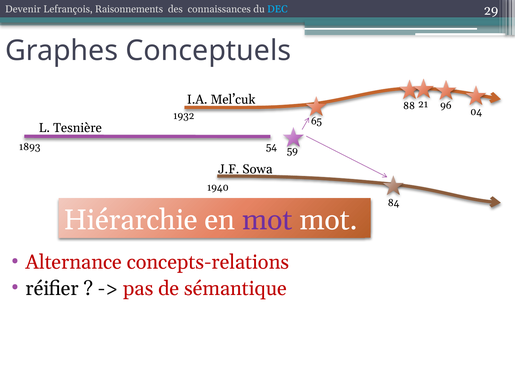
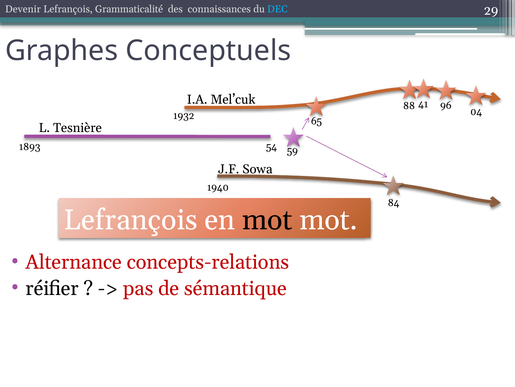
Raisonnements: Raisonnements -> Grammaticalité (129, 9)
21: 21 -> 41 (423, 104)
Hiérarchie: Hiérarchie -> Lefrançois (131, 220)
mot colour: purple -> black (267, 220)
